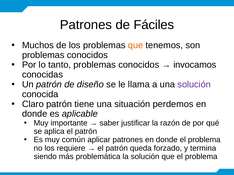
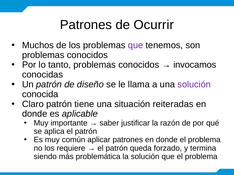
Fáciles: Fáciles -> Ocurrir (154, 25)
que colour: orange -> purple (136, 45)
perdemos: perdemos -> reiteradas (173, 104)
